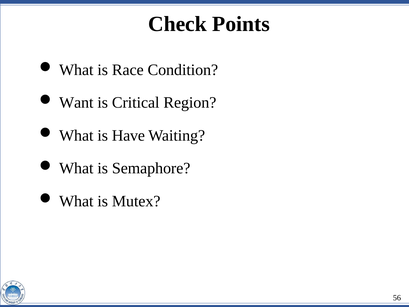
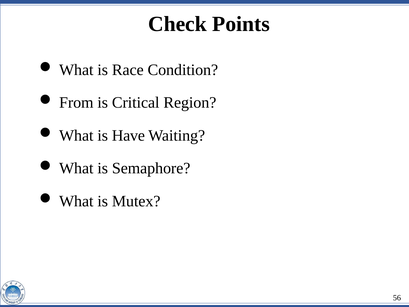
Want: Want -> From (76, 103)
